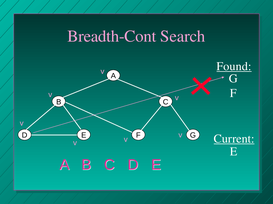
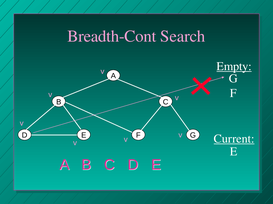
Found: Found -> Empty (234, 66)
